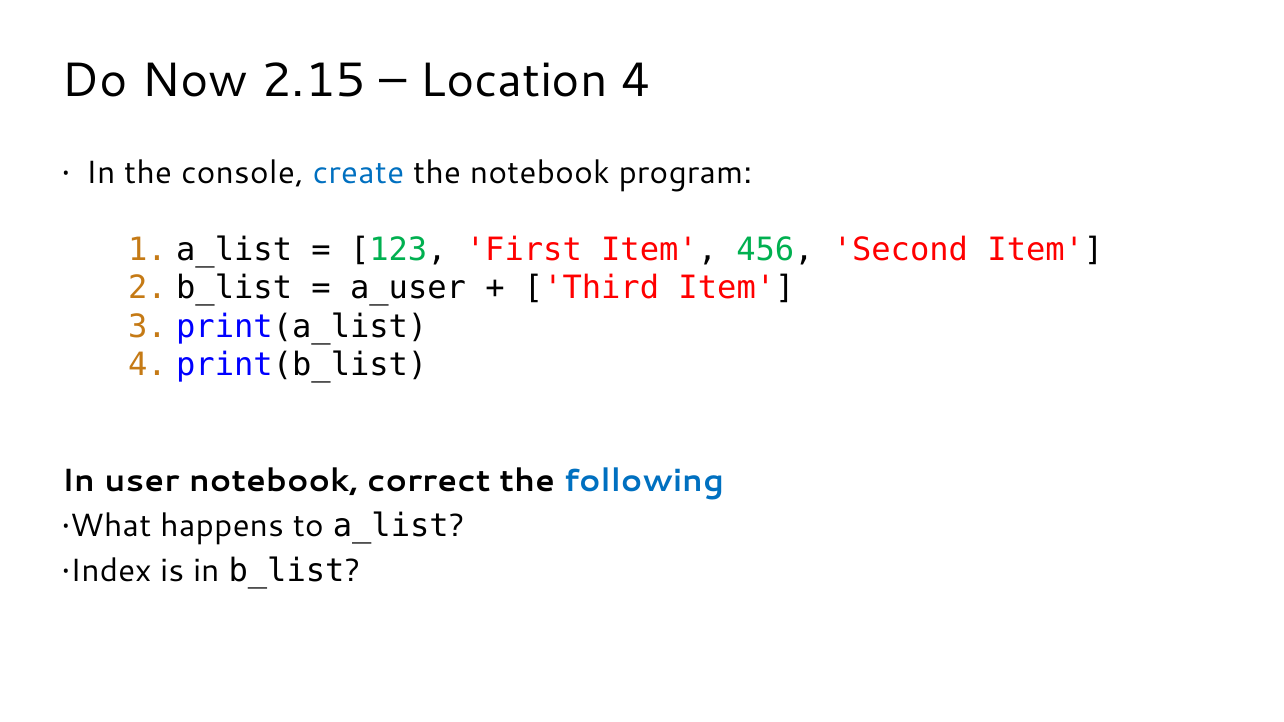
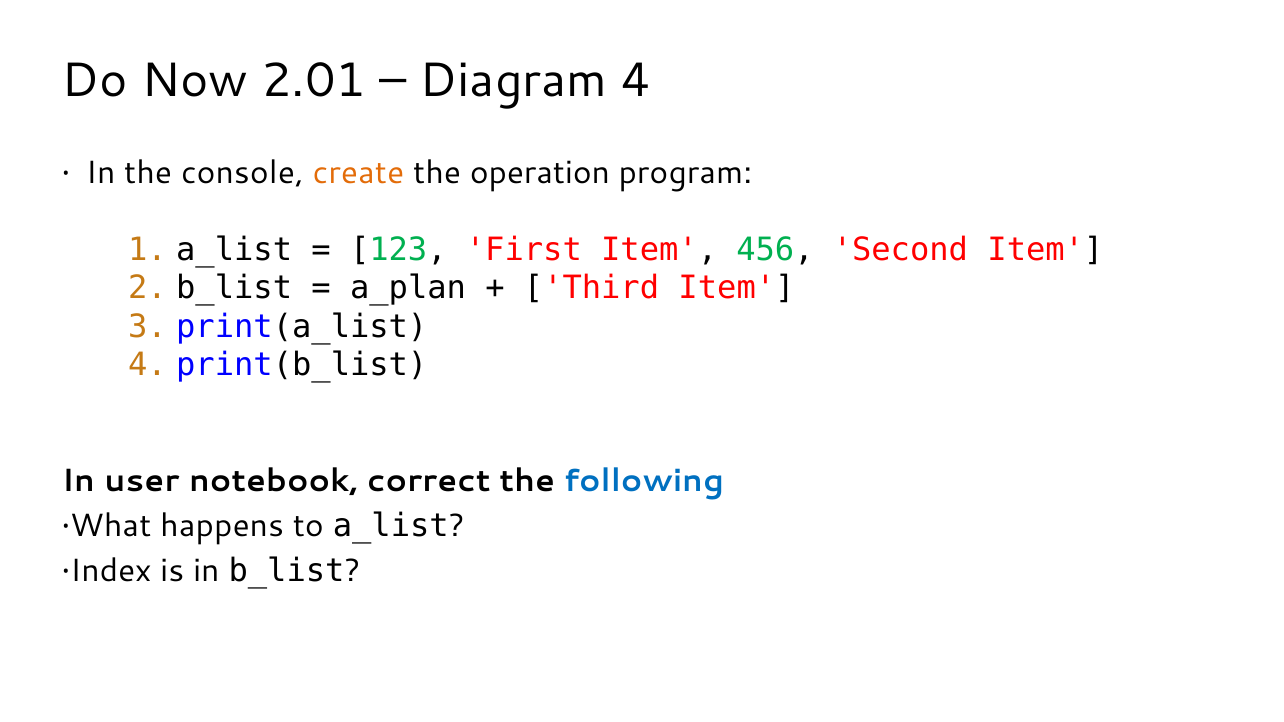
2.15: 2.15 -> 2.01 (314, 80)
Location: Location -> Diagram (514, 80)
create colour: blue -> orange (359, 173)
the notebook: notebook -> operation (540, 173)
a_user: a_user -> a_plan (408, 288)
